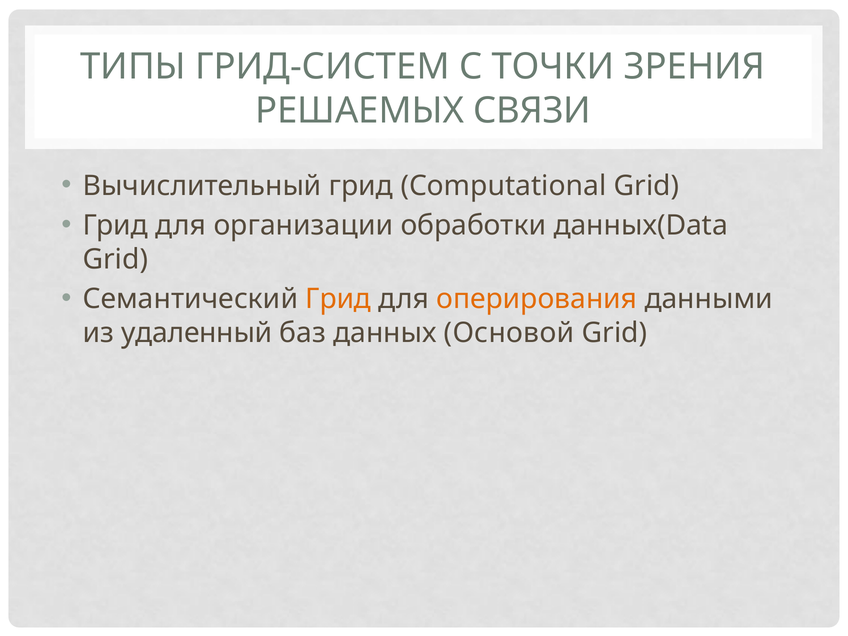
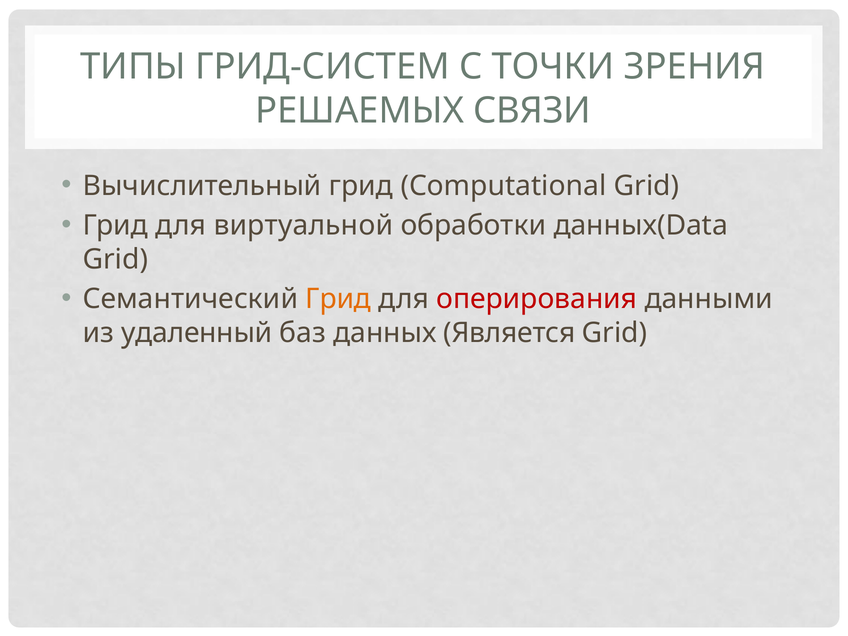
организации: организации -> виртуальной (303, 225)
оперирования colour: orange -> red (537, 299)
Основой: Основой -> Является (509, 333)
